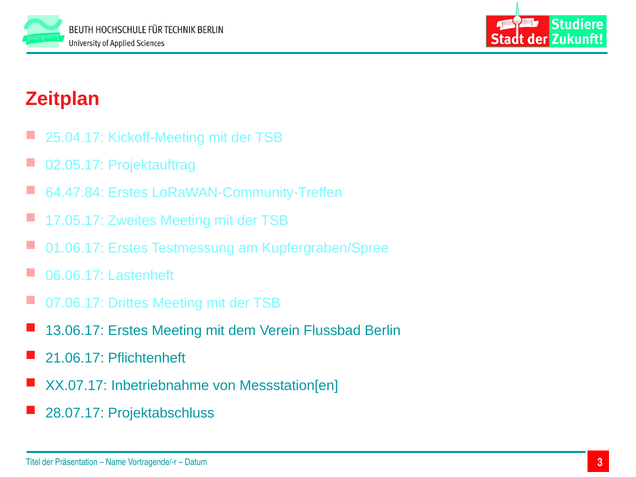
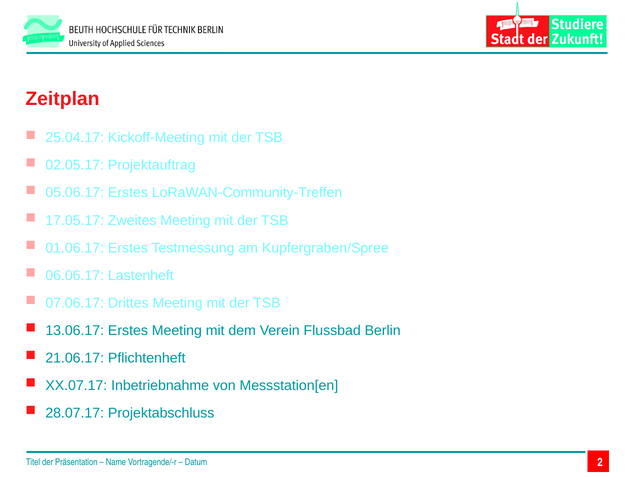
64.47.84: 64.47.84 -> 05.06.17 (75, 193)
3: 3 -> 2 (600, 463)
